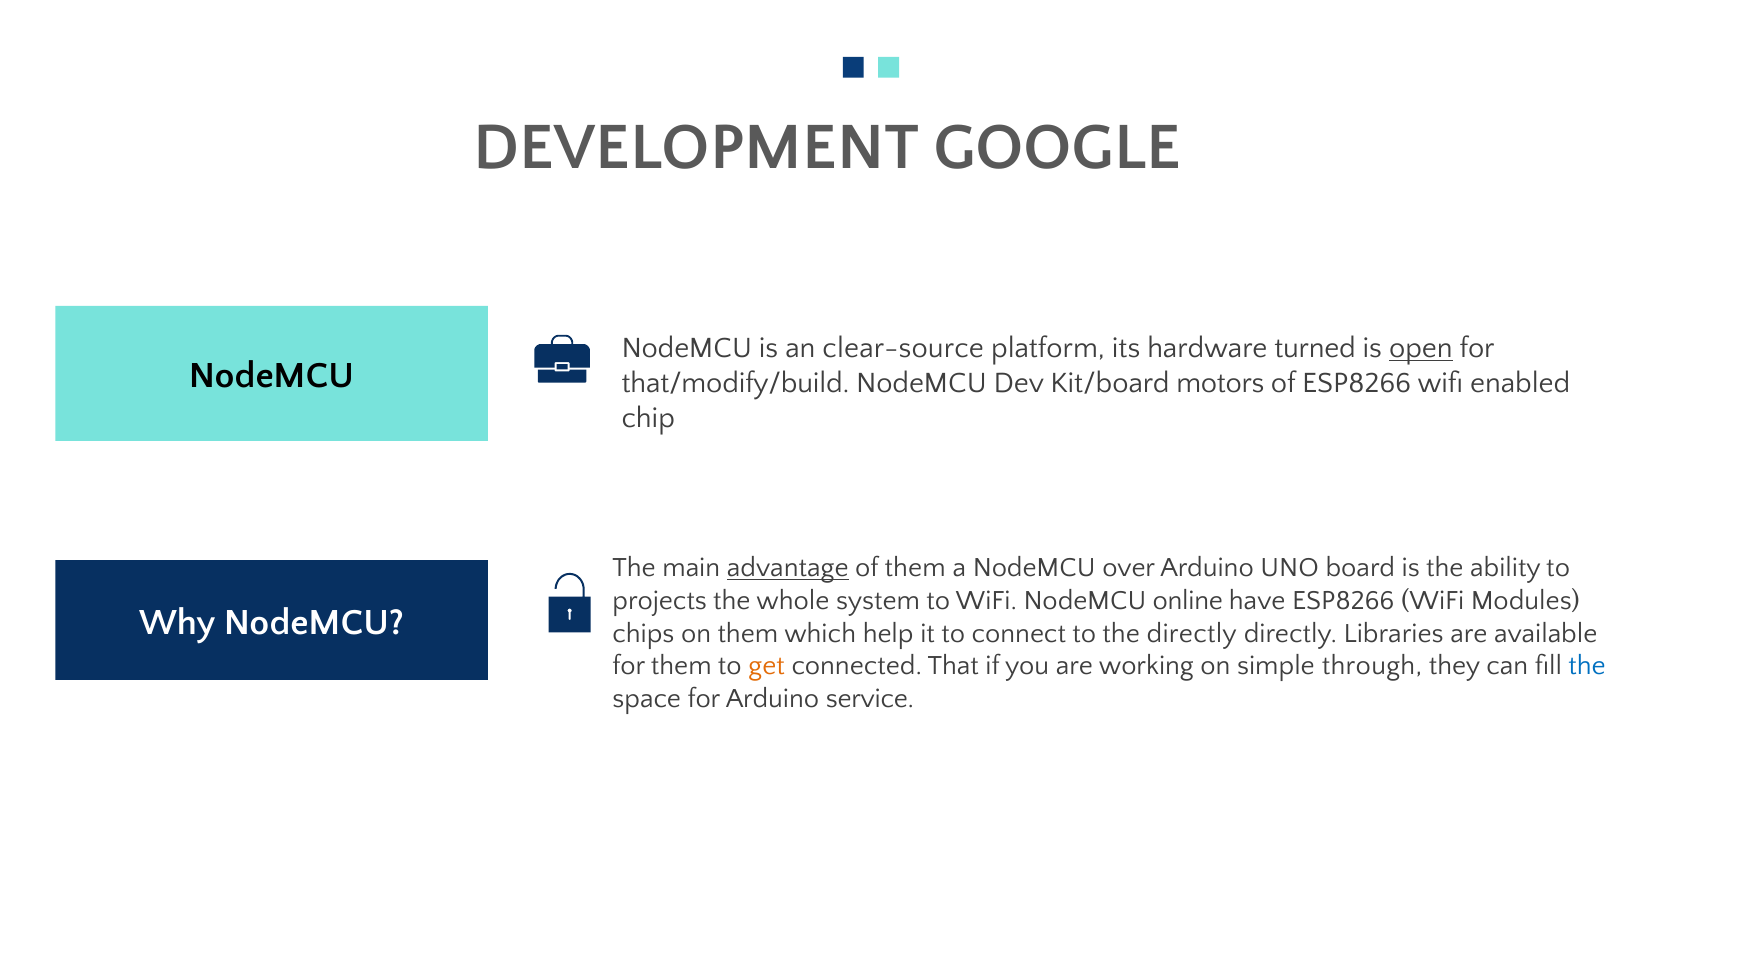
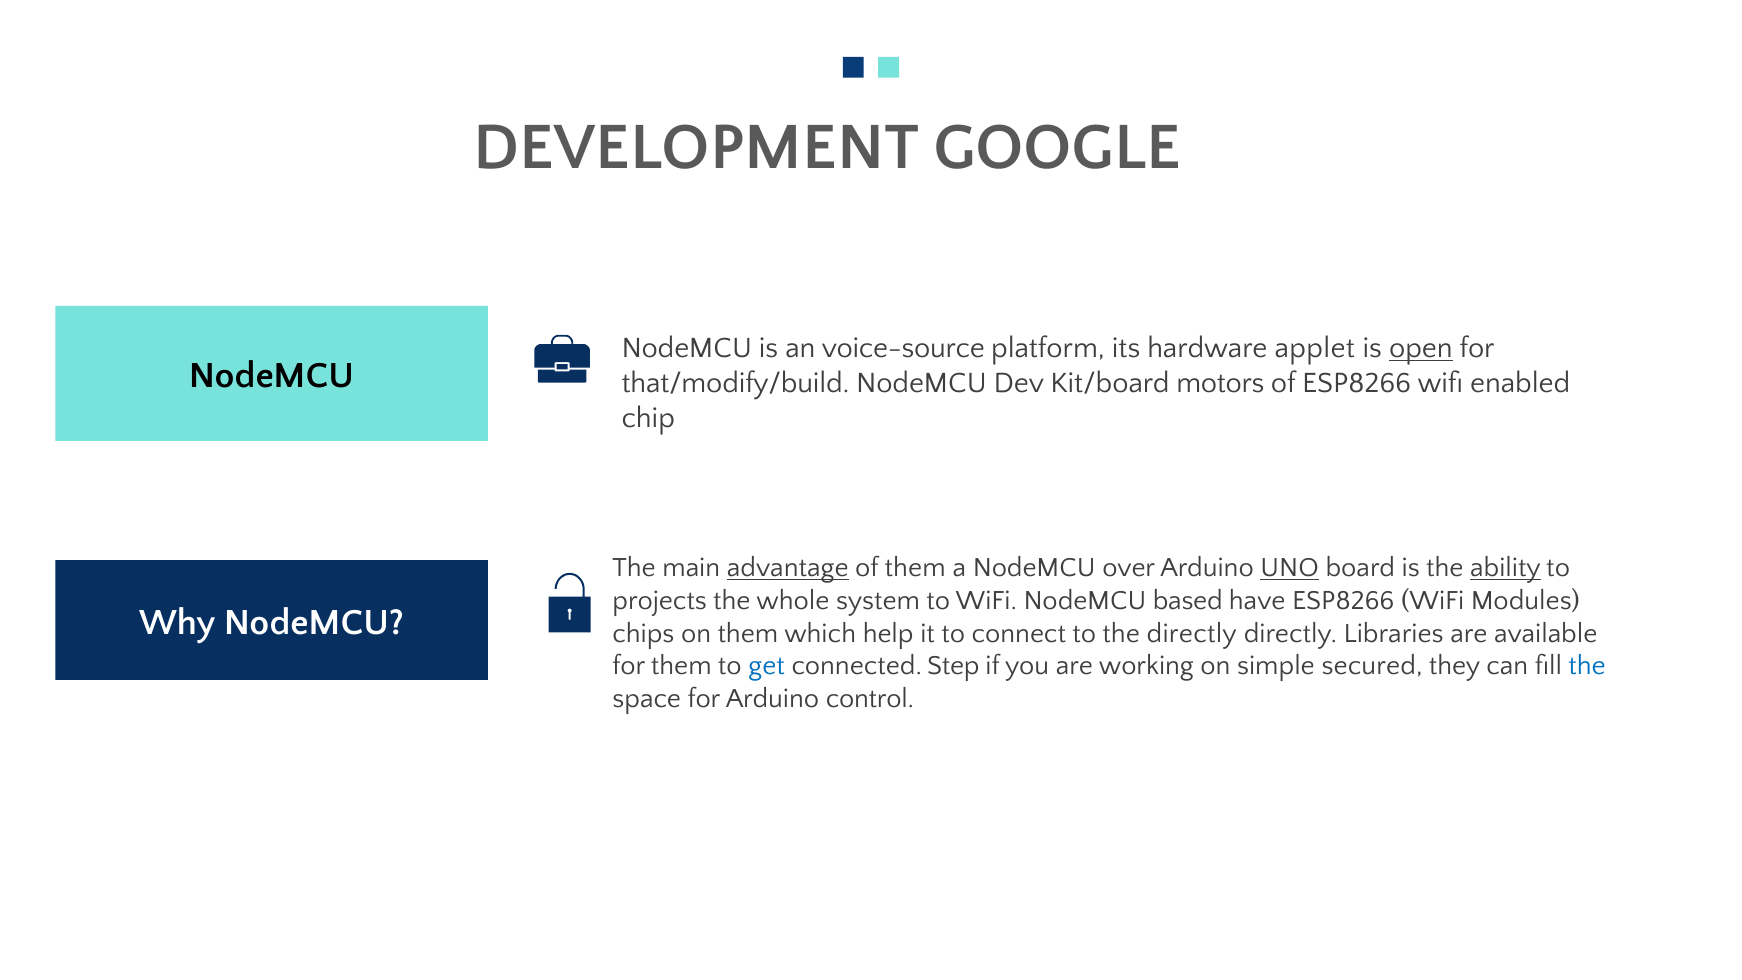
clear-source: clear-source -> voice-source (903, 348)
turned: turned -> applet (1315, 348)
UNO underline: none -> present (1290, 568)
ability underline: none -> present (1505, 568)
online: online -> based (1188, 600)
get colour: orange -> blue (767, 666)
That: That -> Step (953, 666)
through: through -> secured (1372, 666)
service: service -> control (870, 698)
